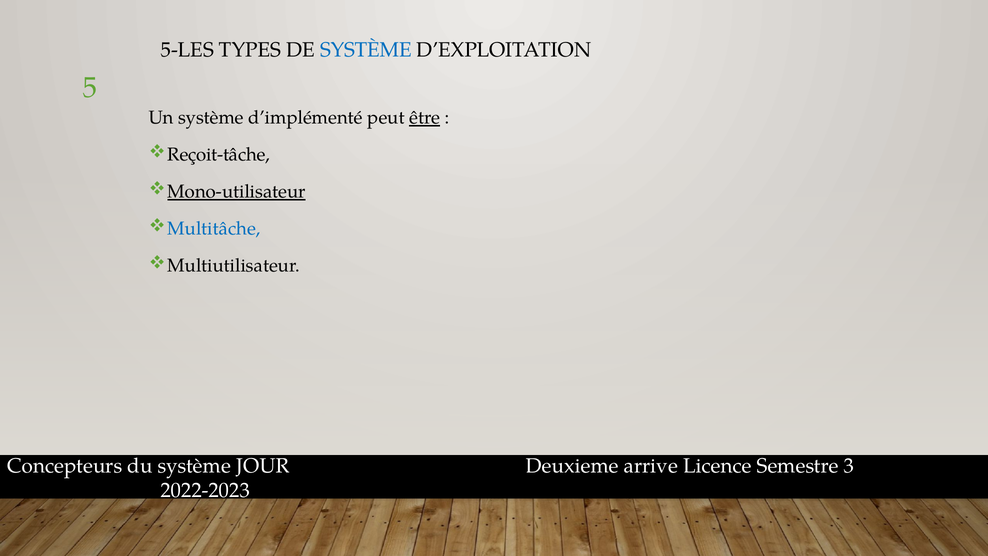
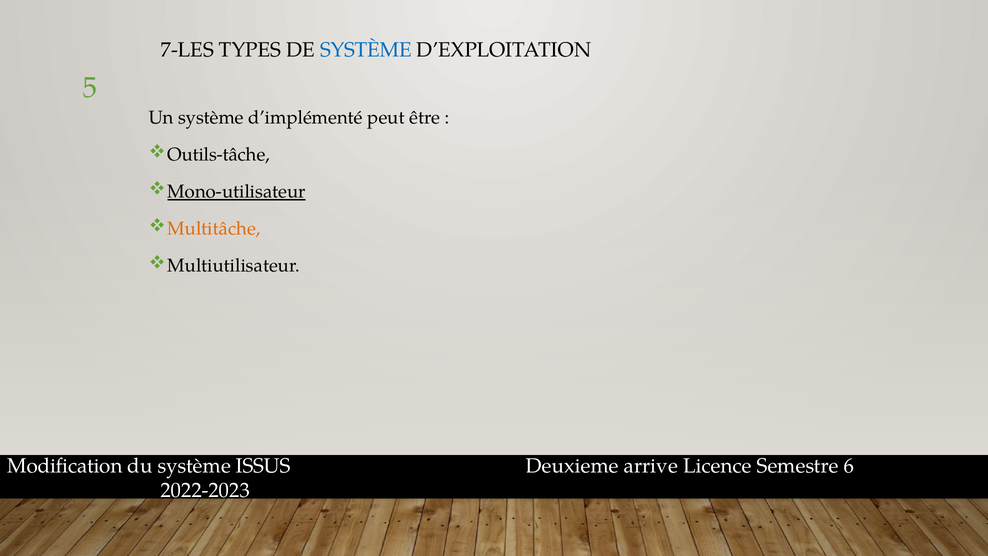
5-LES: 5-LES -> 7-LES (187, 50)
être underline: present -> none (425, 118)
Reçoit-tâche: Reçoit-tâche -> Outils-tâche (219, 155)
Multitâche colour: blue -> orange (214, 229)
Concepteurs: Concepteurs -> Modification (65, 466)
JOUR: JOUR -> ISSUS (263, 466)
3: 3 -> 6 (849, 466)
